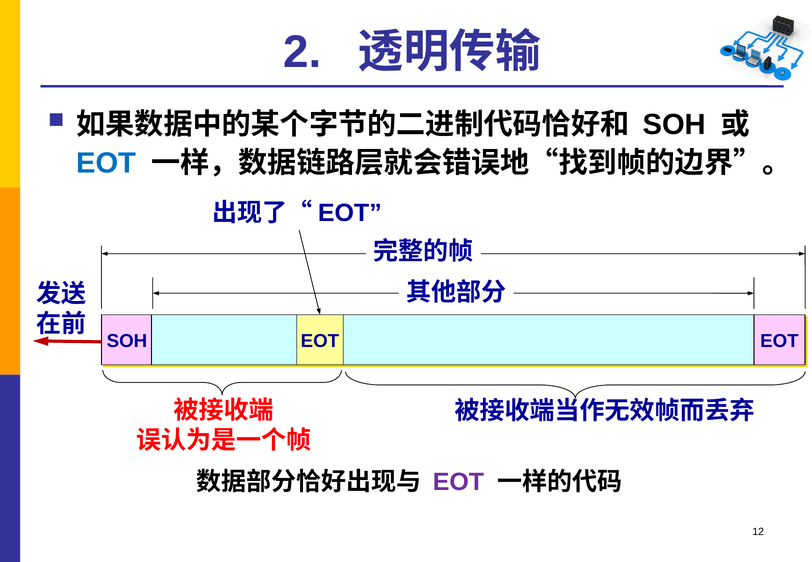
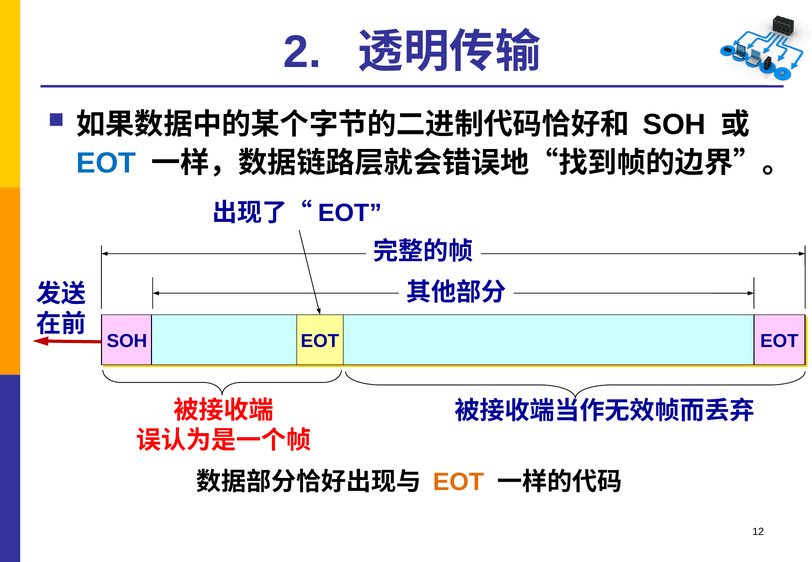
EOT colour: purple -> orange (458, 482)
